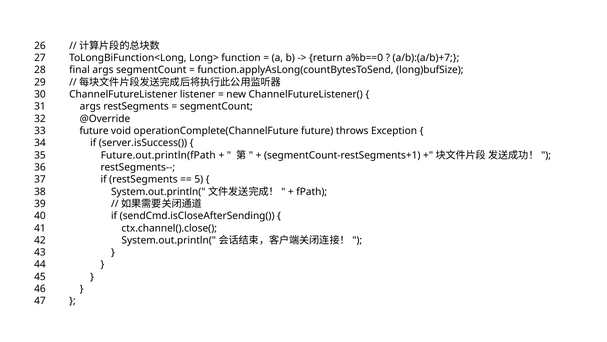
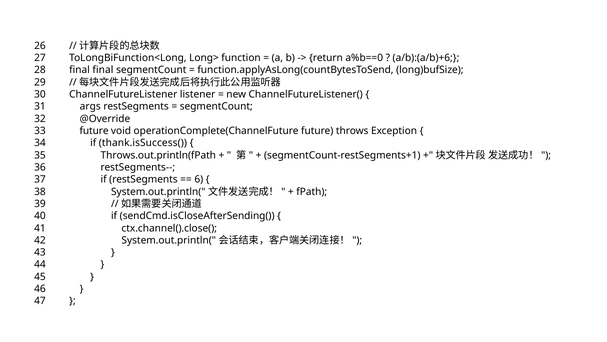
a/b):(a/b)+7: a/b):(a/b)+7 -> a/b):(a/b)+6 (426, 58)
final args: args -> final (103, 70)
server.isSuccess(: server.isSuccess( -> thank.isSuccess( (143, 143)
Future.out.println(fPath: Future.out.println(fPath -> Throws.out.println(fPath (158, 155)
5: 5 -> 6 (199, 179)
